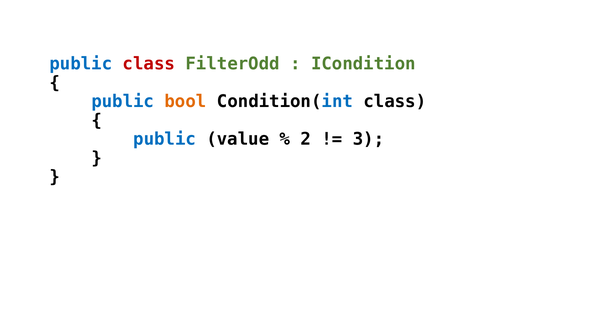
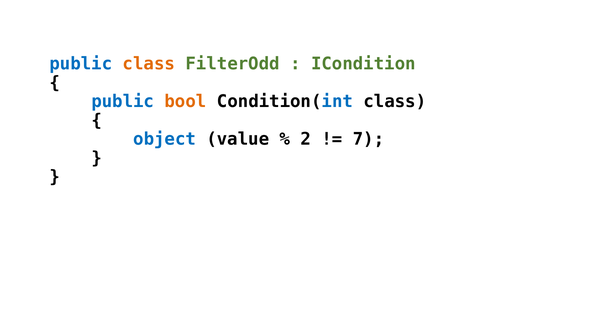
class colour: red -> orange (149, 64)
public: public -> object (165, 139)
3: 3 -> 7 (369, 139)
